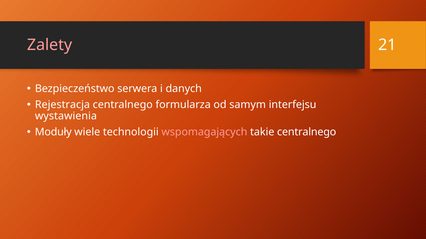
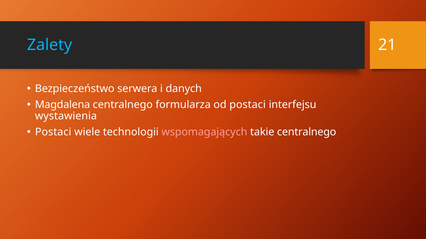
Zalety colour: pink -> light blue (50, 45)
Rejestracja: Rejestracja -> Magdalena (63, 105)
od samym: samym -> postaci (248, 105)
Moduły: Moduły -> Postaci (53, 132)
